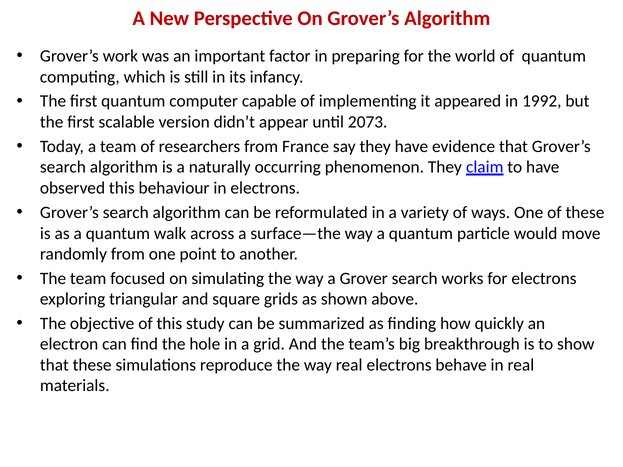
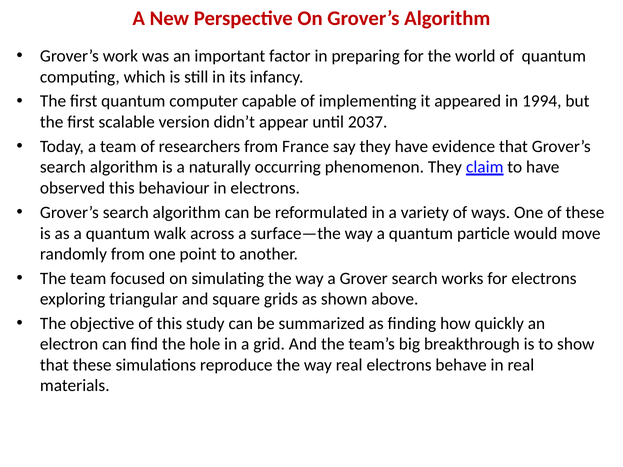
1992: 1992 -> 1994 (542, 101)
2073: 2073 -> 2037 (368, 122)
